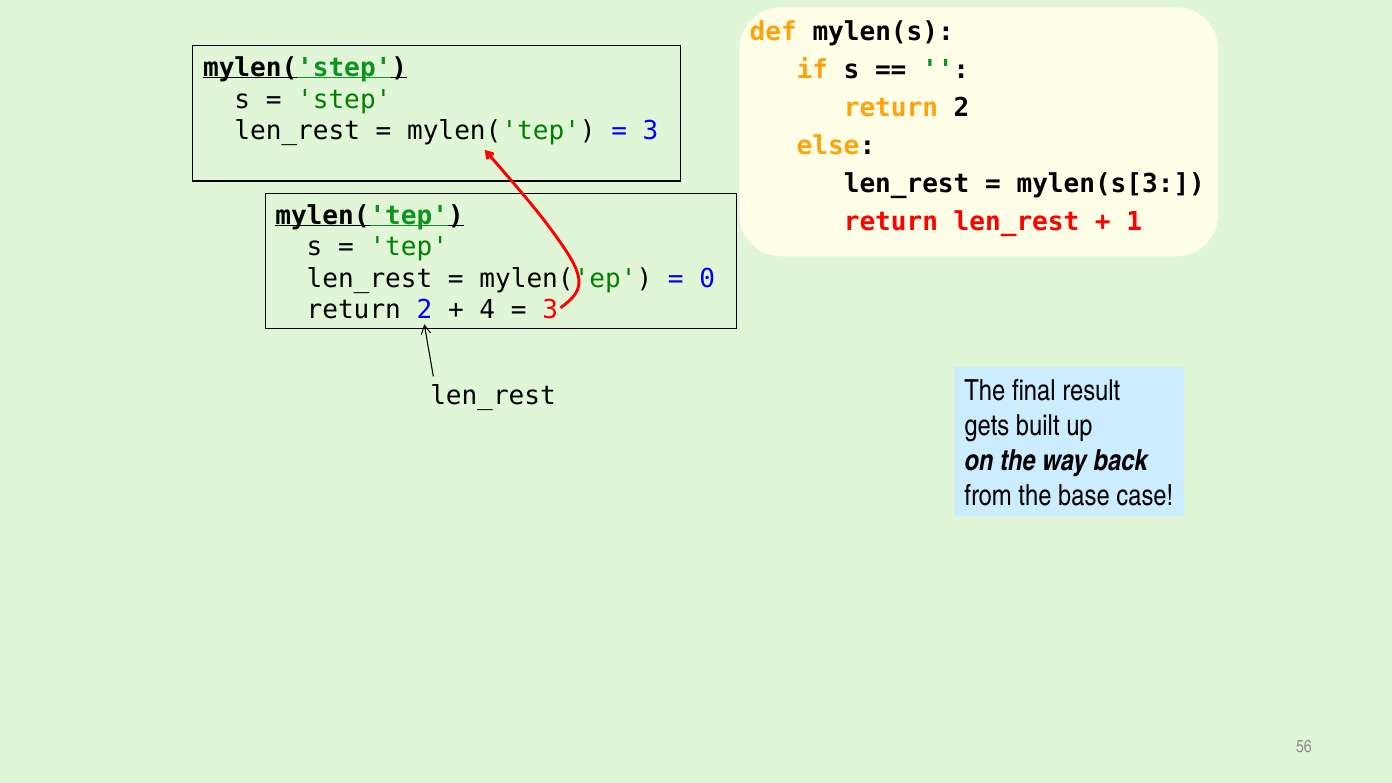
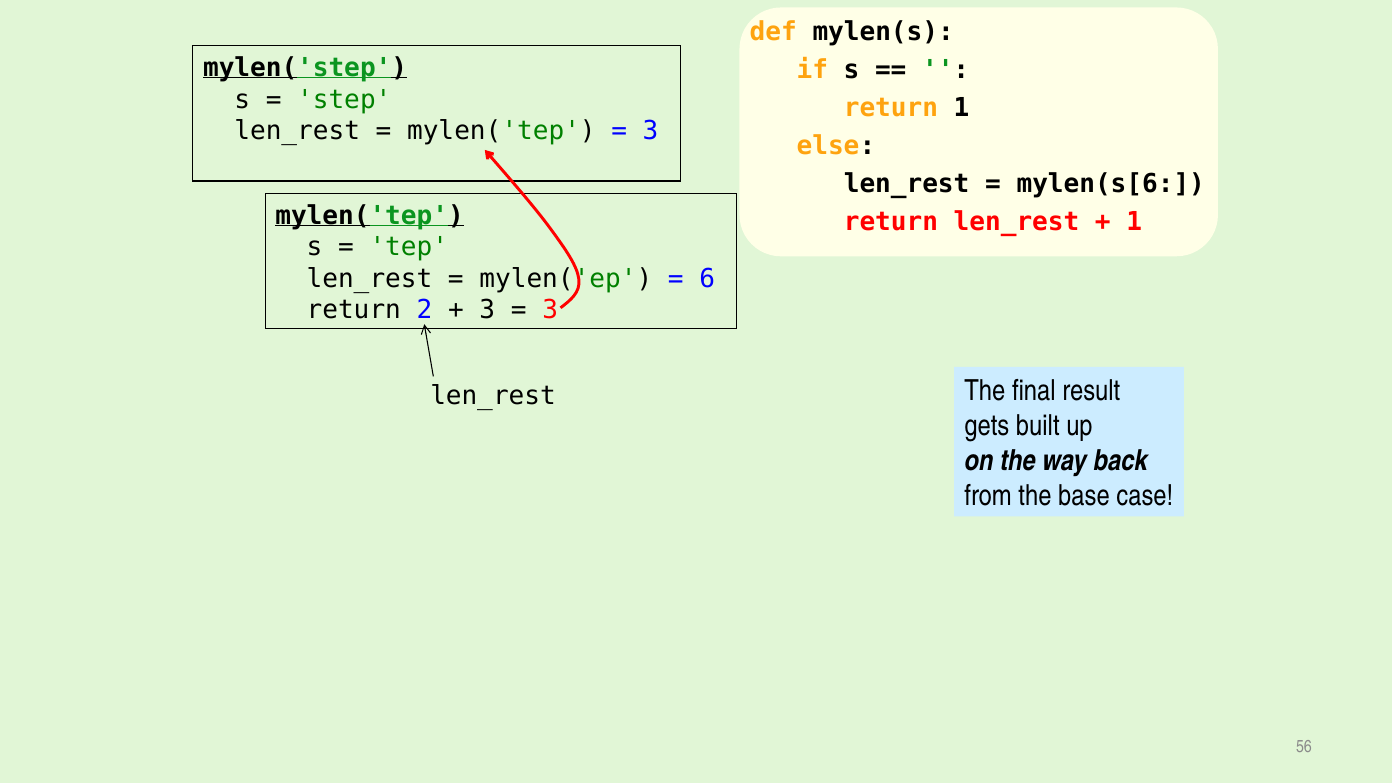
2: 2 -> 1 (962, 108)
mylen(s[3: mylen(s[3 -> mylen(s[6 (1111, 184)
0: 0 -> 6 (707, 279)
4: 4 -> 3 (487, 310)
